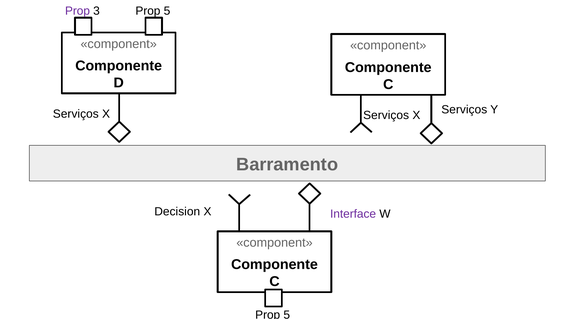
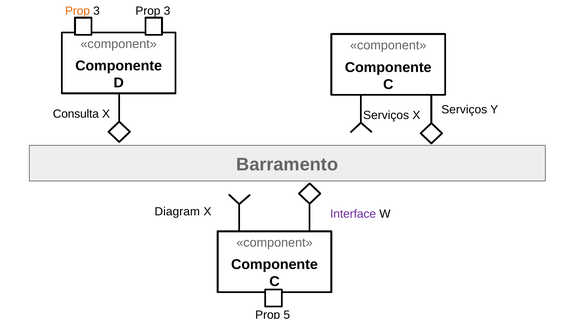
Prop colour: purple -> orange (77, 11)
3 Prop 5: 5 -> 3 (167, 11)
Serviços: Serviços -> Consulta (76, 114)
Decision: Decision -> Diagram (177, 212)
